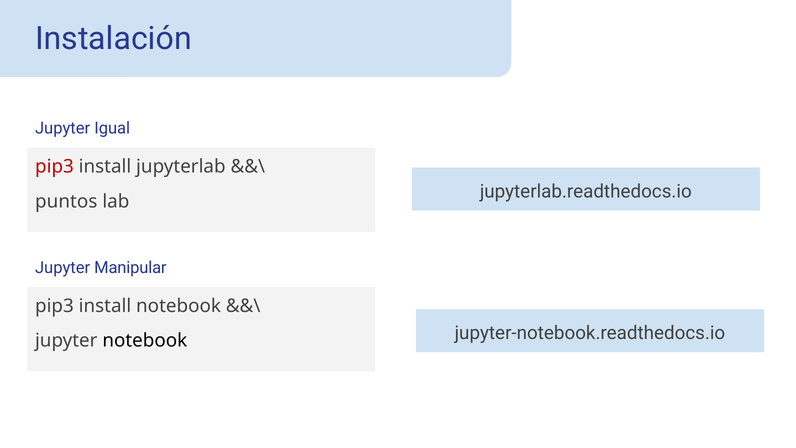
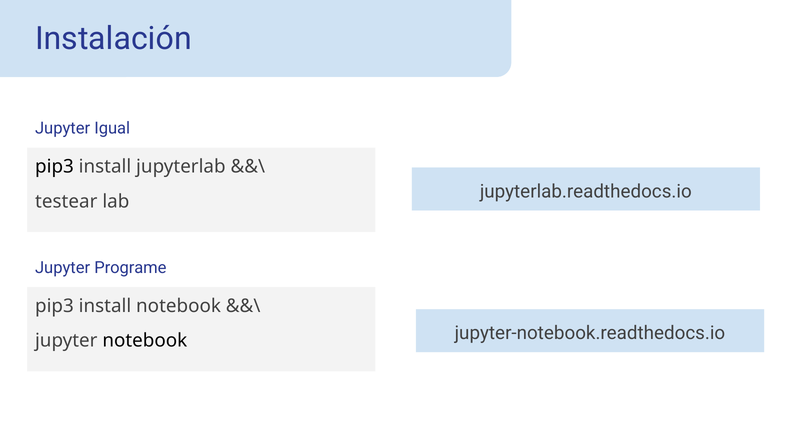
pip3 colour: red -> black (54, 167)
puntos: puntos -> testear (66, 201)
Manipular: Manipular -> Programe (130, 268)
